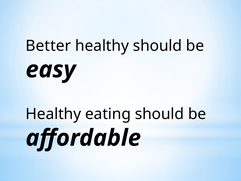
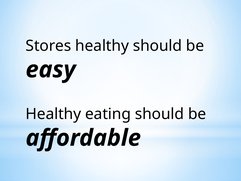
Better: Better -> Stores (48, 46)
